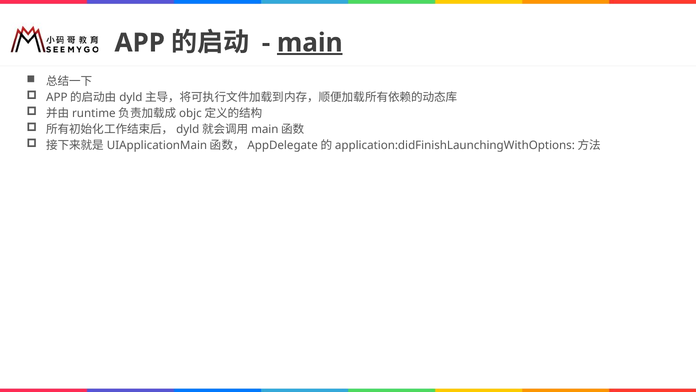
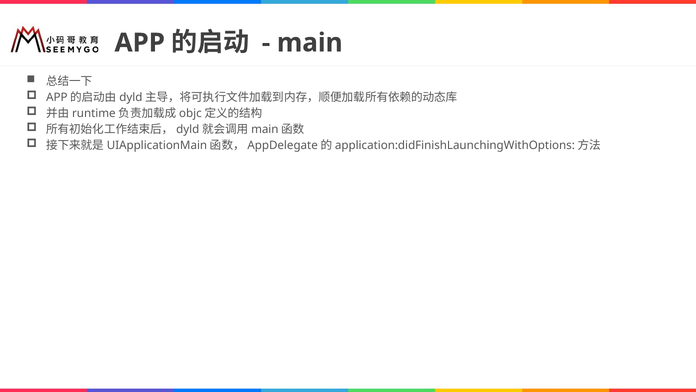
main underline: present -> none (310, 43)
